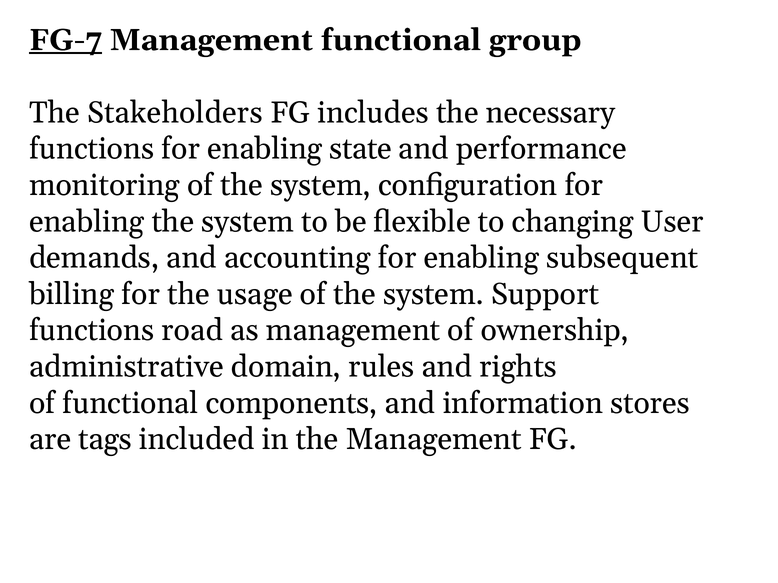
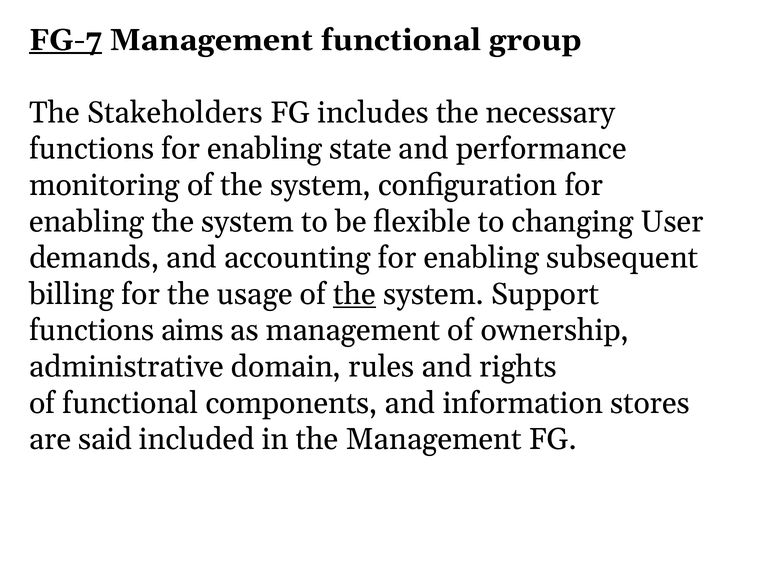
the underline: none -> present (355, 294)
road: road -> aims (192, 331)
tags: tags -> said (105, 440)
